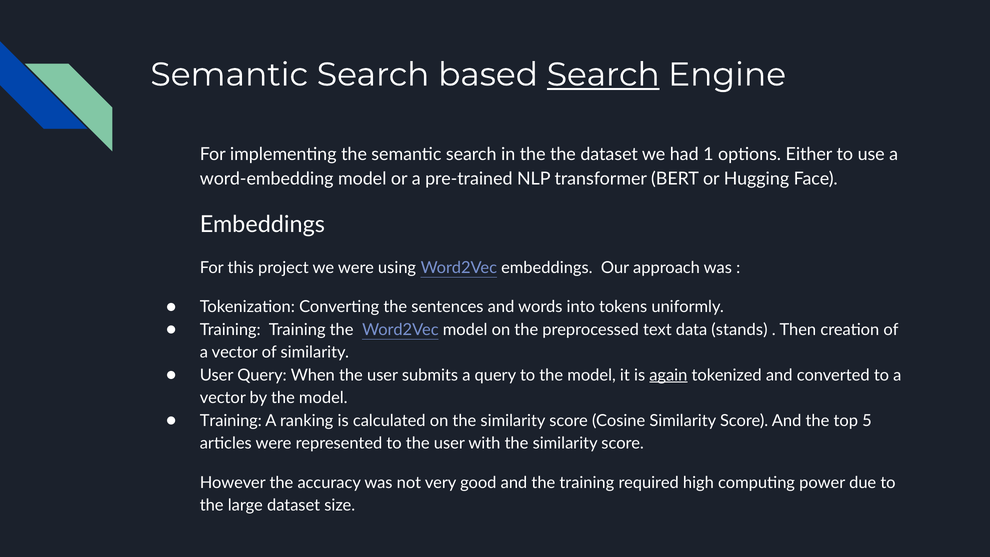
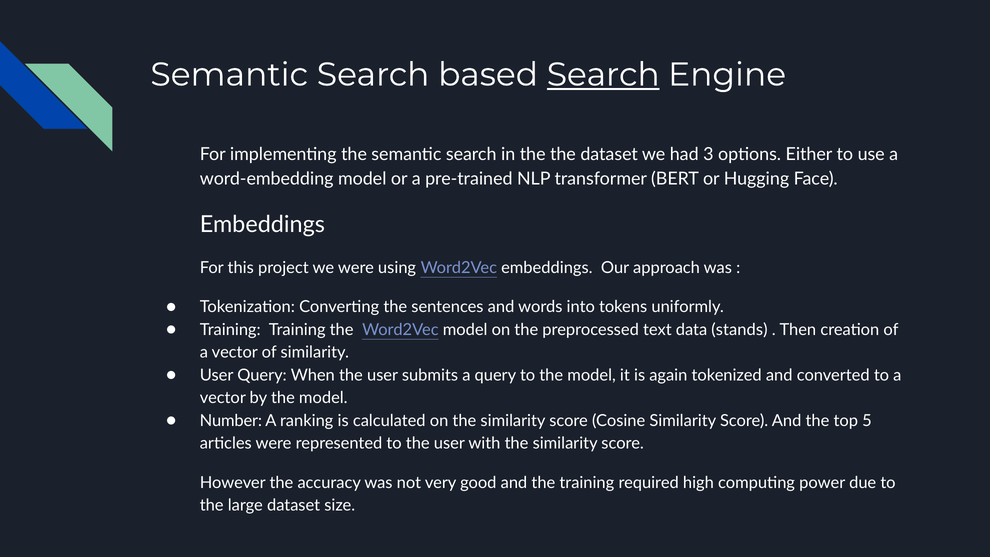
1: 1 -> 3 (708, 154)
again underline: present -> none (668, 375)
Training: Training -> Number (231, 421)
